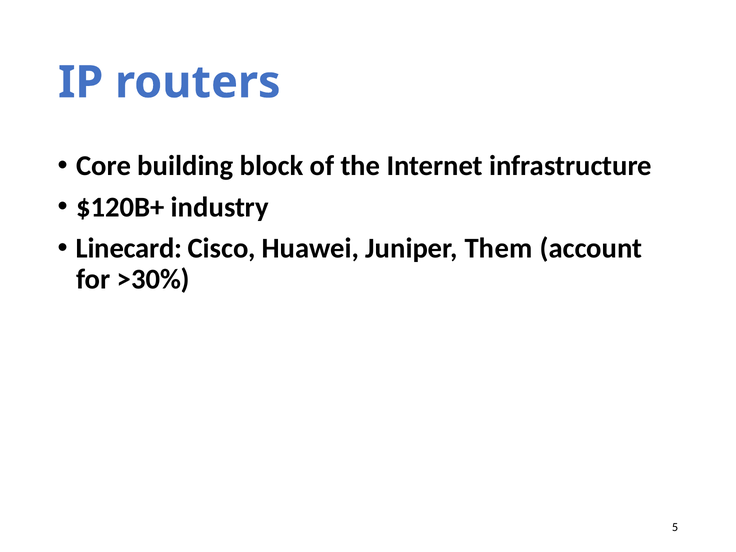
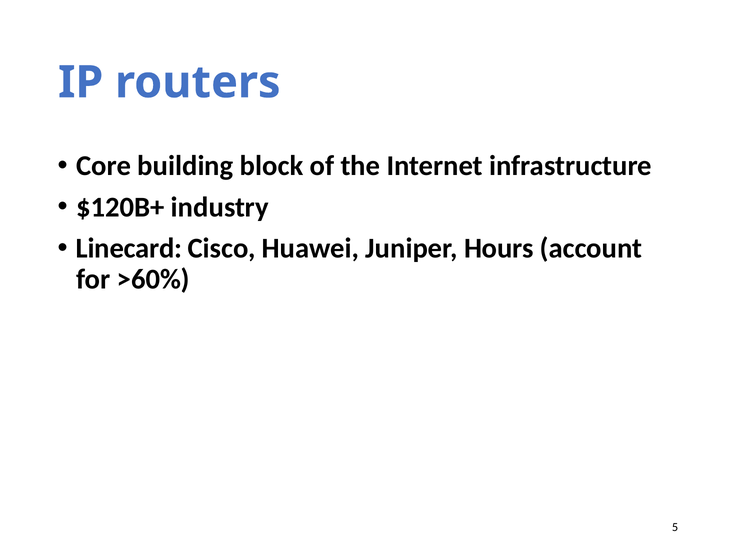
Them: Them -> Hours (499, 248)
>30%: >30% -> >60% (153, 279)
